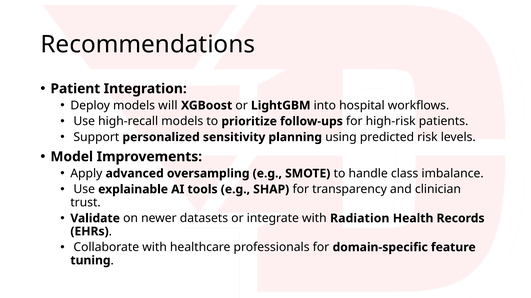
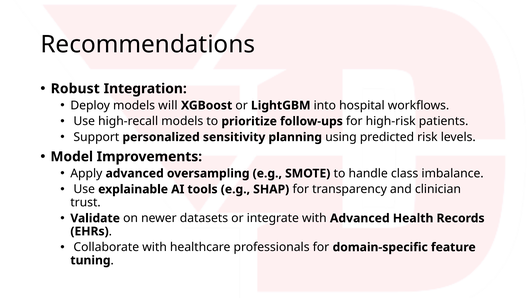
Patient: Patient -> Robust (75, 89)
with Radiation: Radiation -> Advanced (360, 219)
